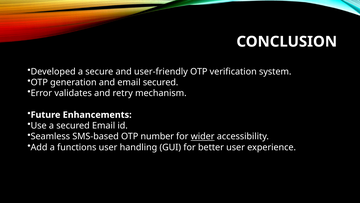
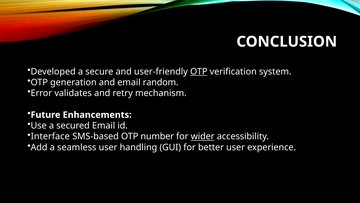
OTP underline: none -> present (199, 71)
email secured: secured -> random (161, 82)
Seamless: Seamless -> Interface (50, 136)
functions: functions -> seamless (77, 147)
